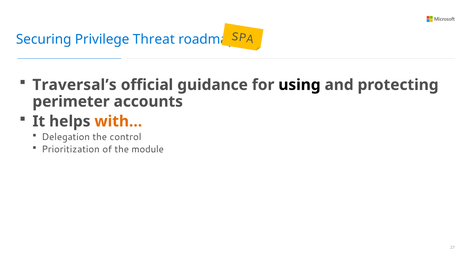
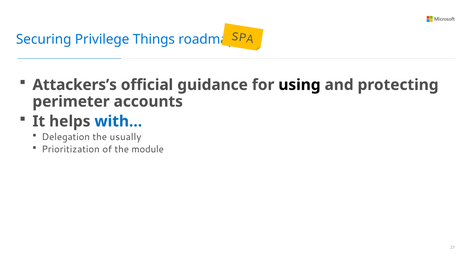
Threat: Threat -> Things (154, 39)
Traversal’s: Traversal’s -> Attackers’s (75, 85)
with… colour: orange -> blue (118, 121)
control: control -> usually (126, 137)
